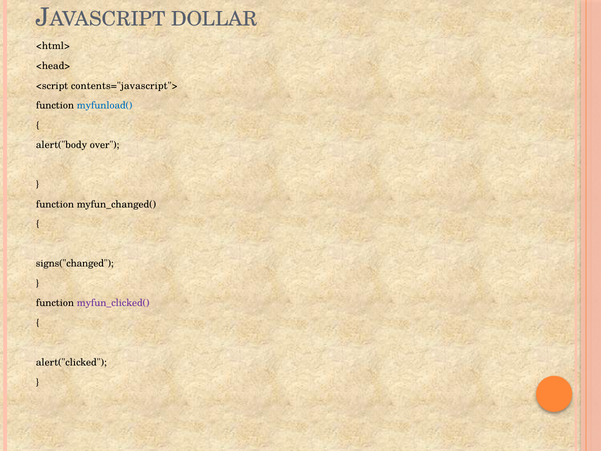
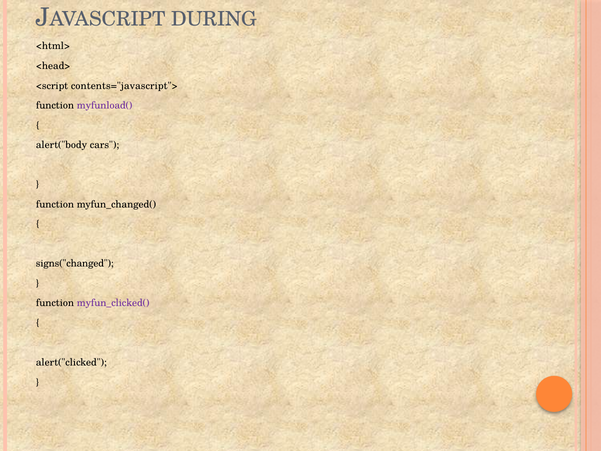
DOLLAR: DOLLAR -> DURING (214, 19)
myfunload( colour: blue -> purple (105, 105)
over: over -> cars (105, 145)
